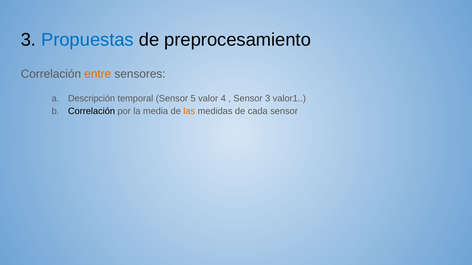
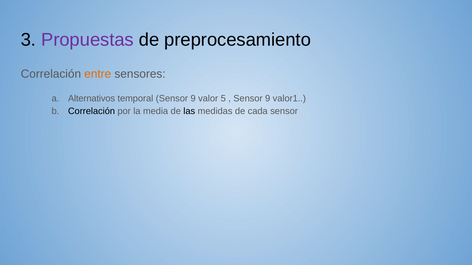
Propuestas colour: blue -> purple (87, 40)
Descripción: Descripción -> Alternativos (92, 99)
temporal Sensor 5: 5 -> 9 (193, 99)
4: 4 -> 5 (223, 99)
3: 3 -> 9 (268, 99)
las colour: orange -> black (189, 111)
